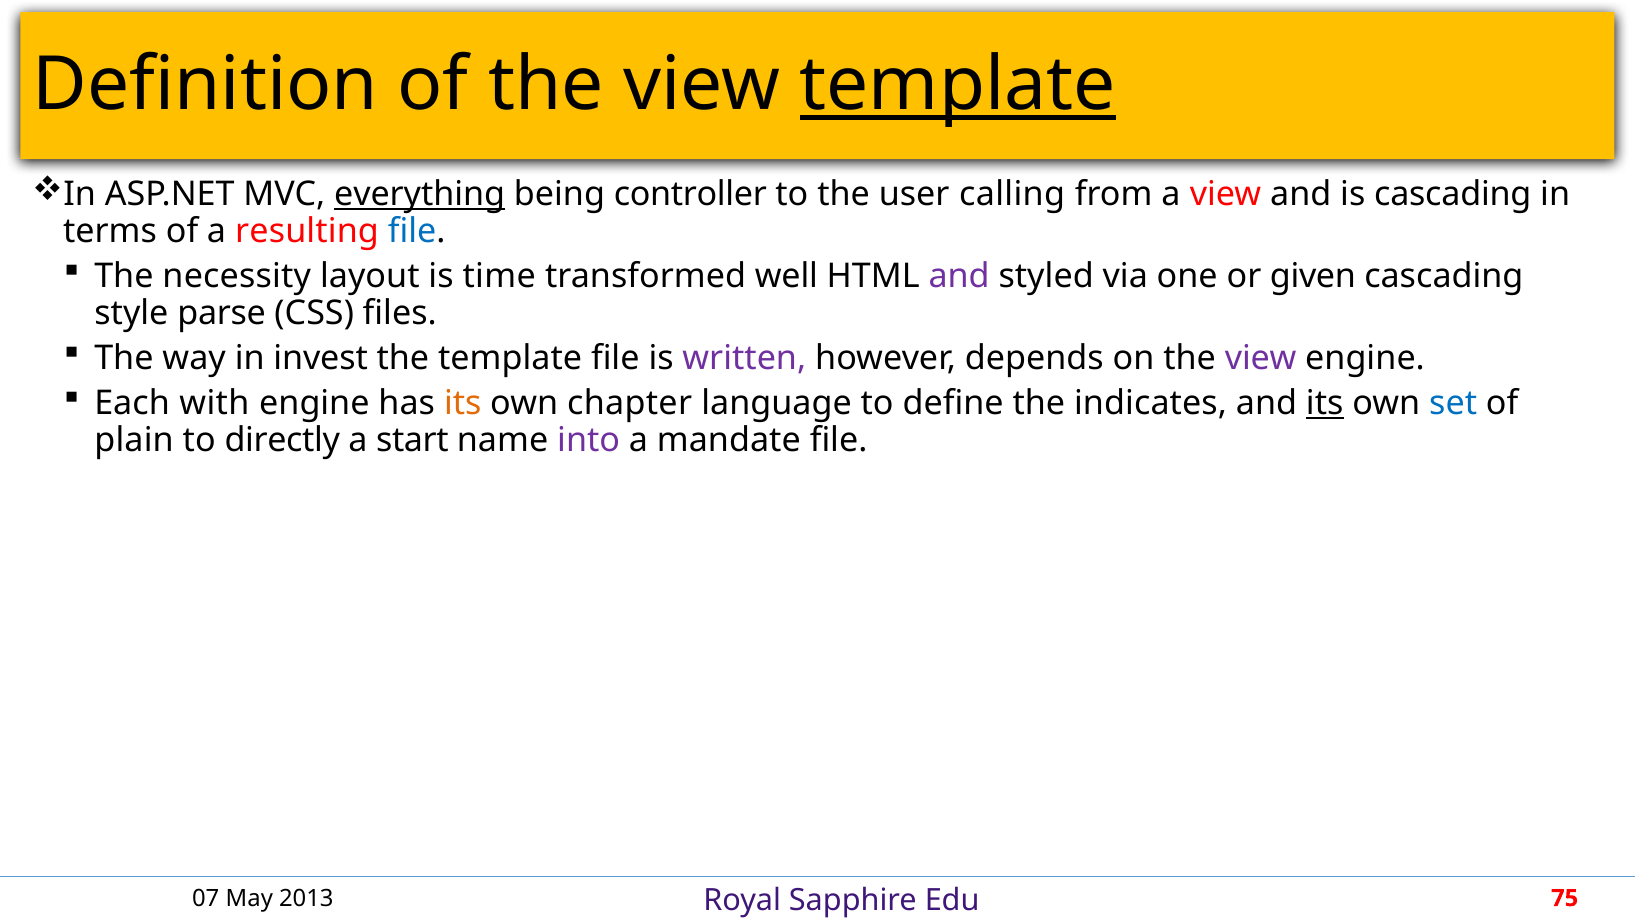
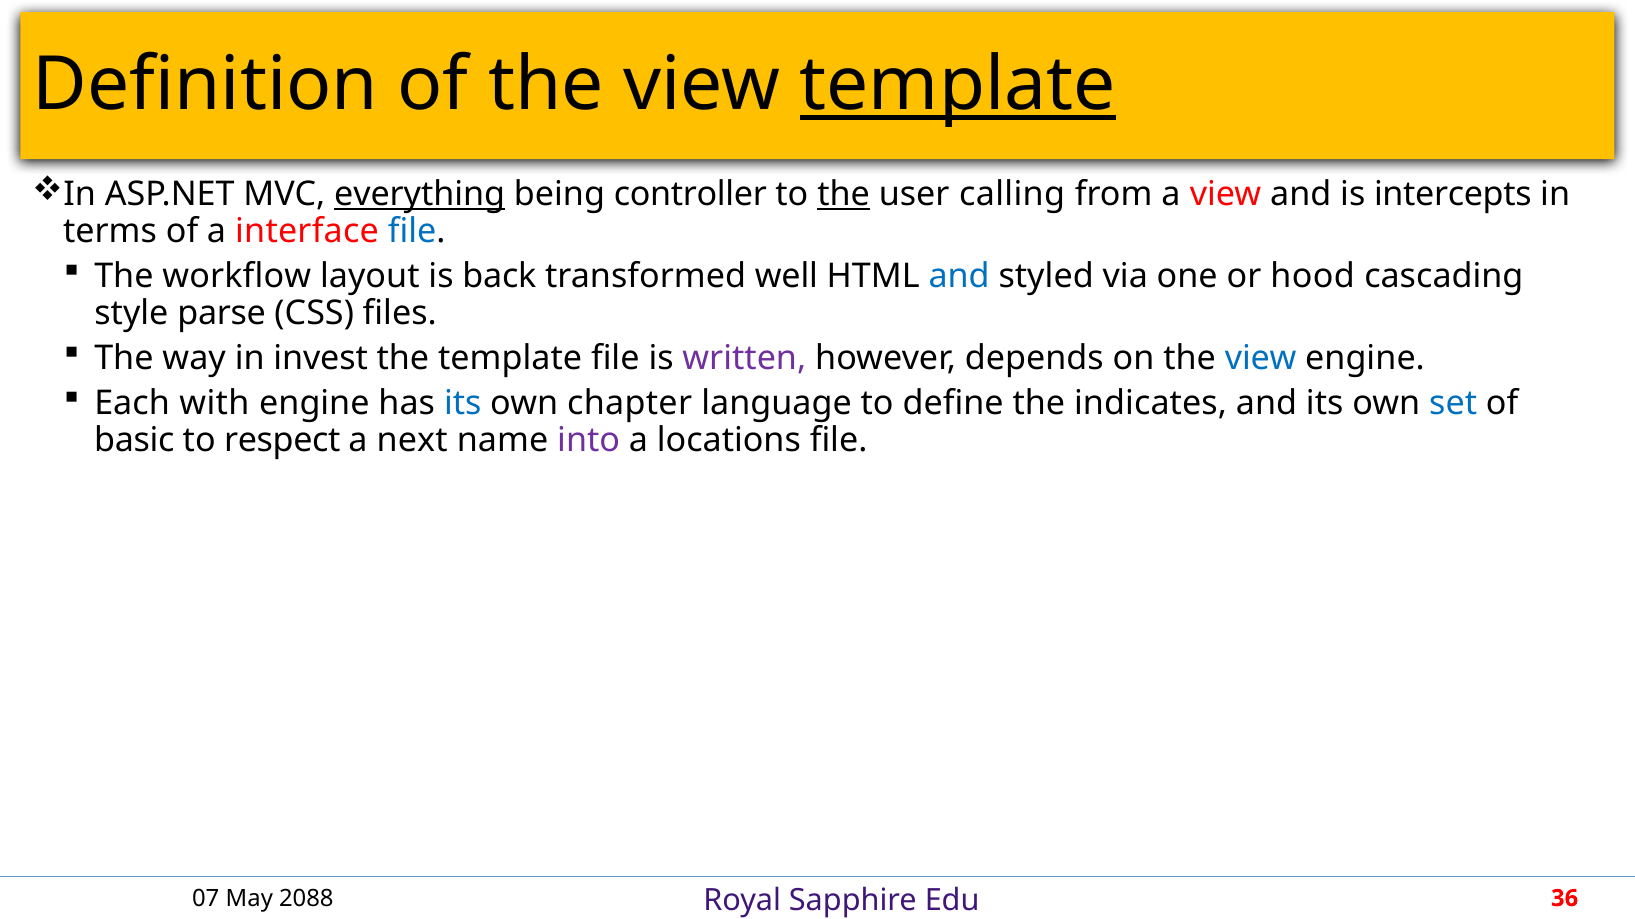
the underline: none -> present (844, 194)
is cascading: cascading -> intercepts (1453, 194)
resulting: resulting -> interface (307, 231)
necessity: necessity -> workflow (237, 276)
time: time -> back (499, 276)
and colour: purple -> blue (959, 276)
given: given -> hood (1313, 276)
view colour: purple -> blue (1261, 358)
its colour: orange -> blue (463, 404)
its underline: present -> none (1325, 404)
plain: plain -> basic (134, 441)
directly: directly -> respect (282, 441)
start: start -> next (412, 441)
mandate: mandate -> locations (729, 441)
2013: 2013 -> 2088 (306, 899)
75: 75 -> 36 (1565, 899)
